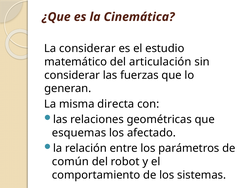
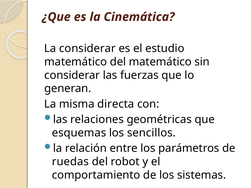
del articulación: articulación -> matemático (160, 62)
afectado: afectado -> sencillos (151, 133)
común: común -> ruedas (70, 162)
